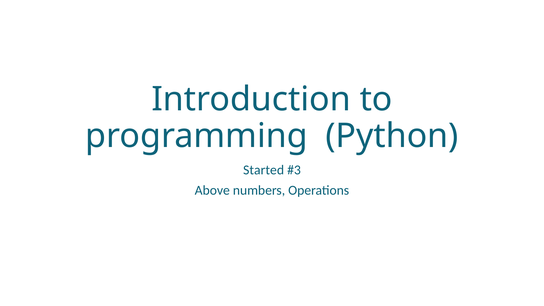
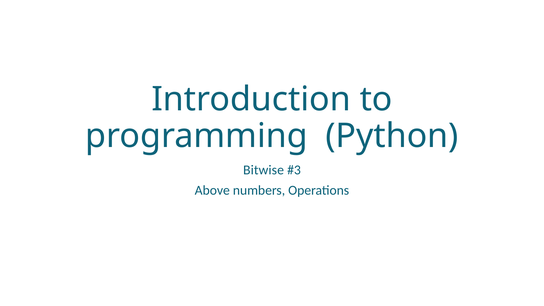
Started: Started -> Bitwise (264, 170)
